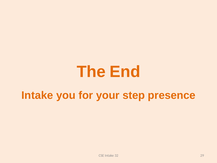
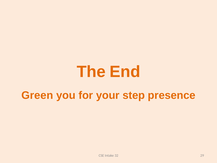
Intake: Intake -> Green (37, 95)
